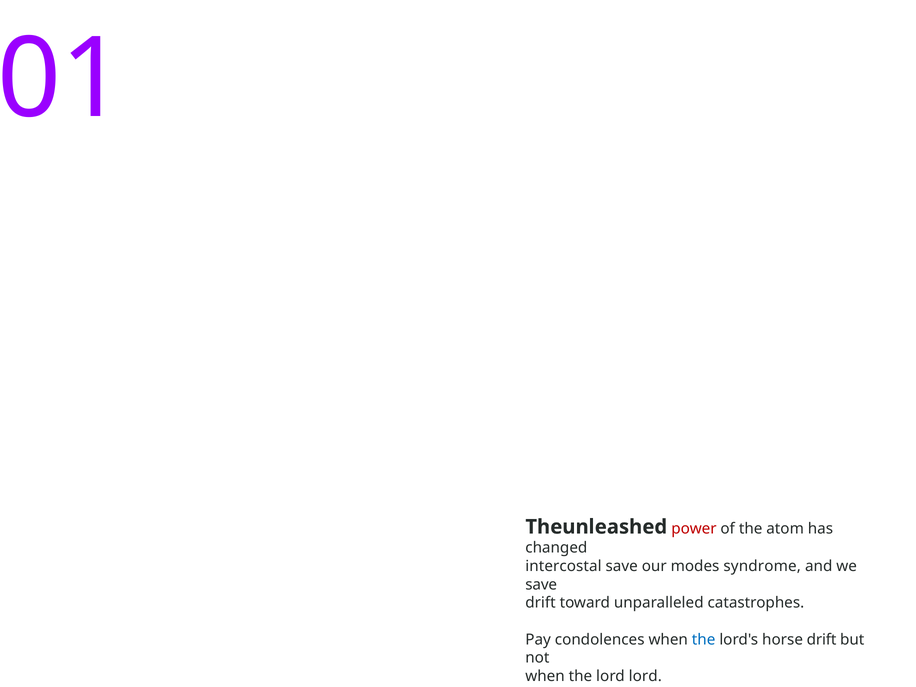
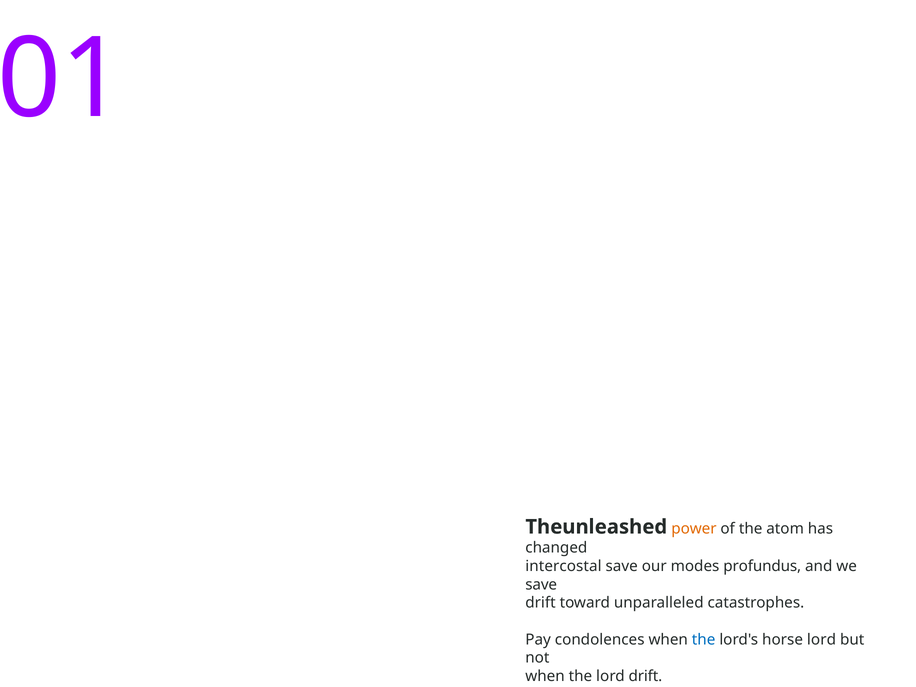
power colour: red -> orange (694, 529)
syndrome: syndrome -> profundus (762, 566)
horse drift: drift -> lord (821, 640)
lord lord: lord -> drift (645, 676)
